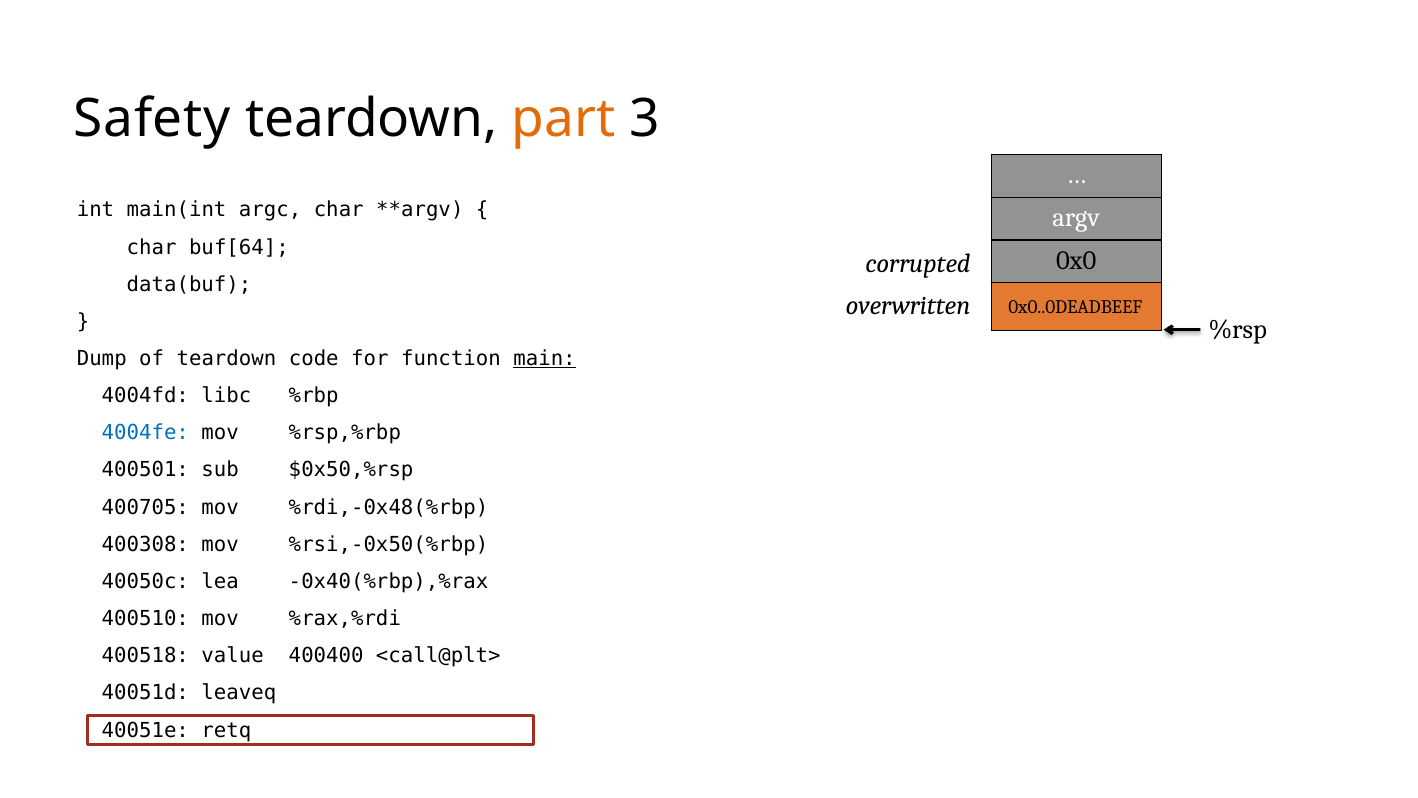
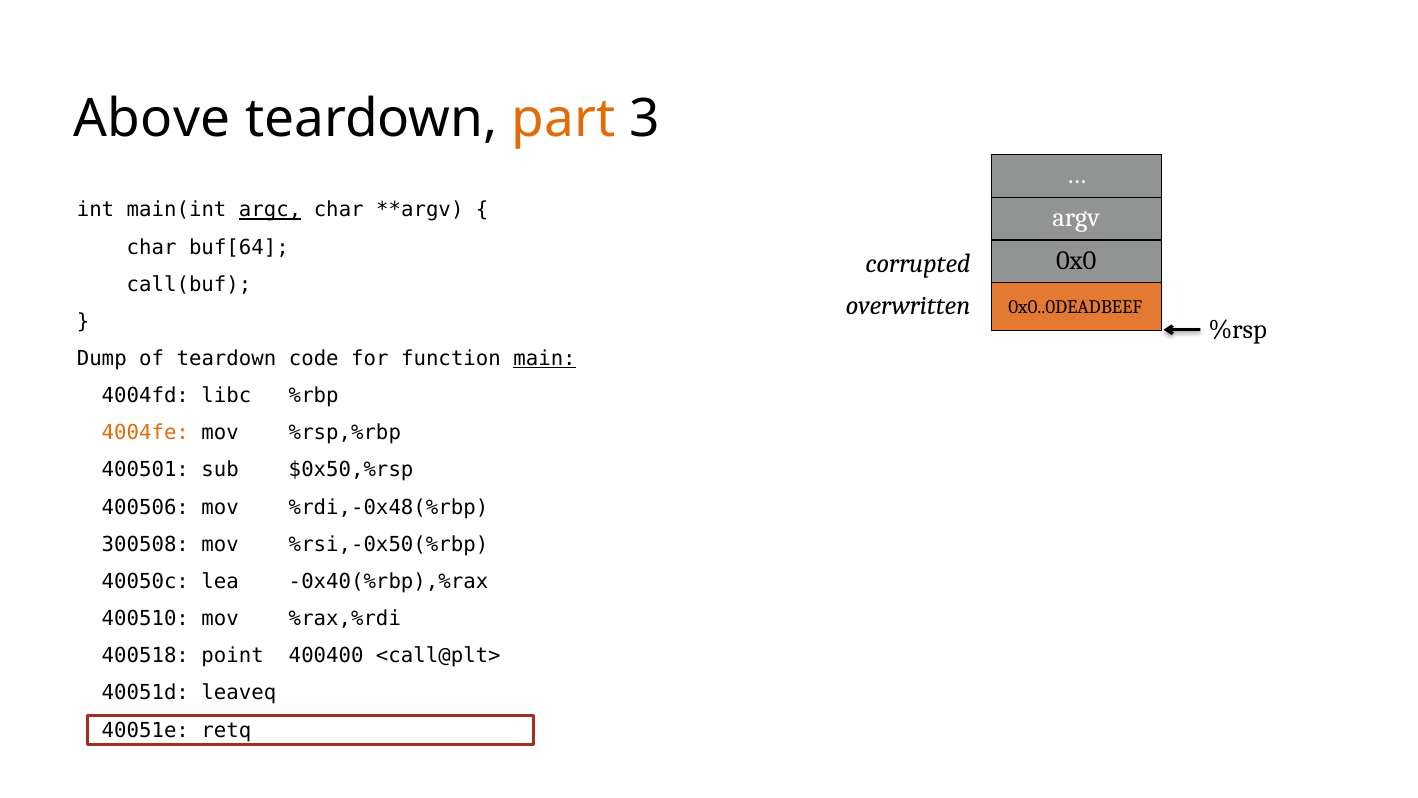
Safety: Safety -> Above (152, 119)
argc underline: none -> present (270, 210)
data(buf: data(buf -> call(buf (189, 284)
4004fe colour: blue -> orange (145, 433)
400705: 400705 -> 400506 (145, 507)
400308: 400308 -> 300508 (145, 544)
value: value -> point (233, 656)
